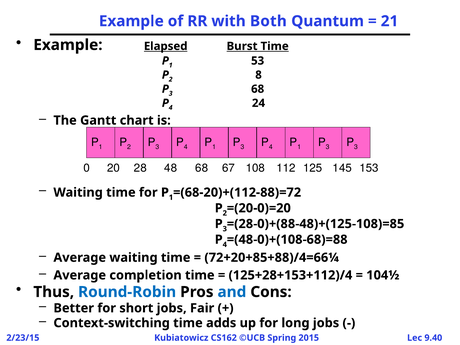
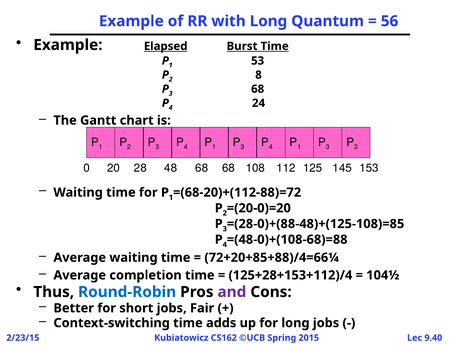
with Both: Both -> Long (268, 21)
21: 21 -> 56 (390, 21)
68 67: 67 -> 68 (229, 168)
and colour: blue -> purple (232, 292)
